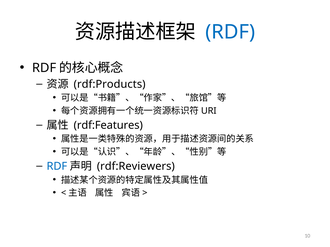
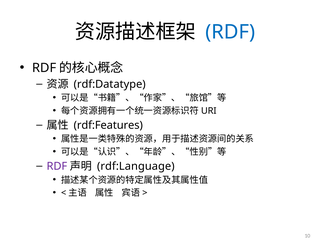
rdf:Products: rdf:Products -> rdf:Datatype (110, 84)
RDF colour: blue -> purple (57, 167)
rdf:Reviewers: rdf:Reviewers -> rdf:Language (136, 167)
